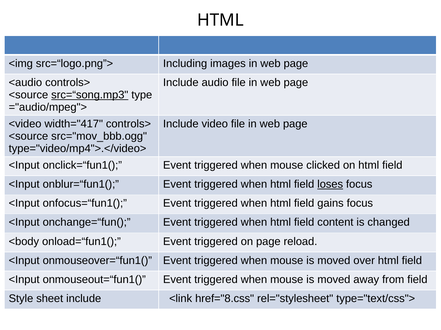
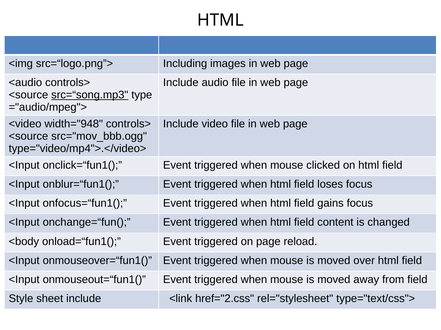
width="417: width="417 -> width="948 (74, 124)
loses underline: present -> none (330, 185)
href="8.css: href="8.css -> href="2.css (225, 299)
